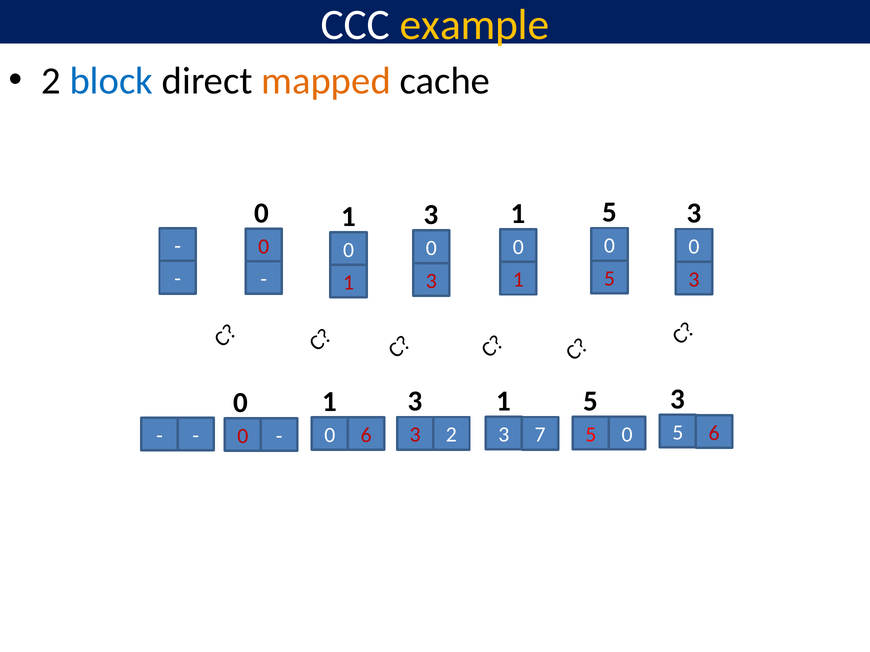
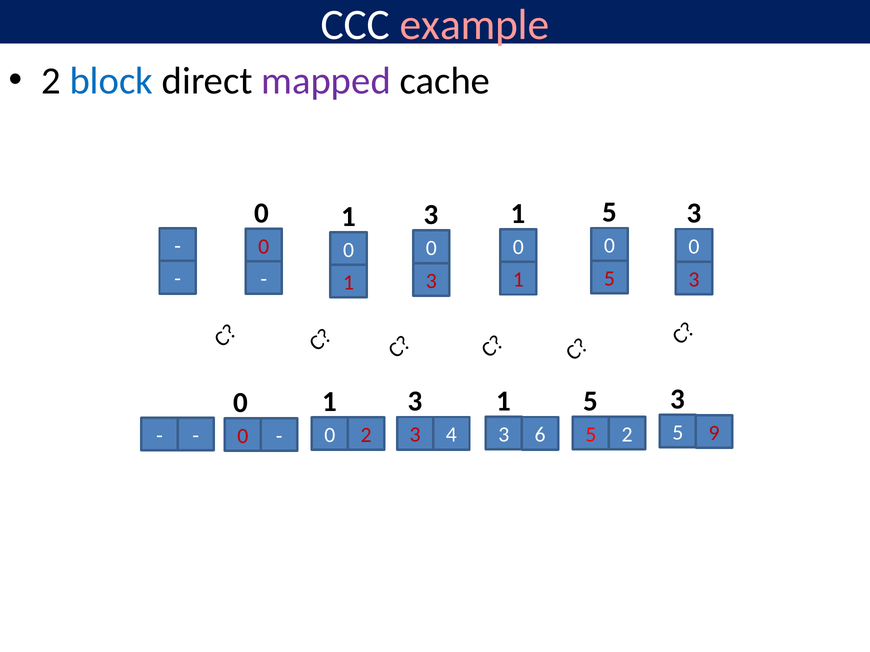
example colour: yellow -> pink (475, 25)
mapped colour: orange -> purple (326, 81)
5 6: 6 -> 9 (714, 433)
7: 7 -> 6 (540, 435)
5 0: 0 -> 2 (627, 435)
3 2: 2 -> 4 (451, 435)
0 6: 6 -> 2 (366, 435)
